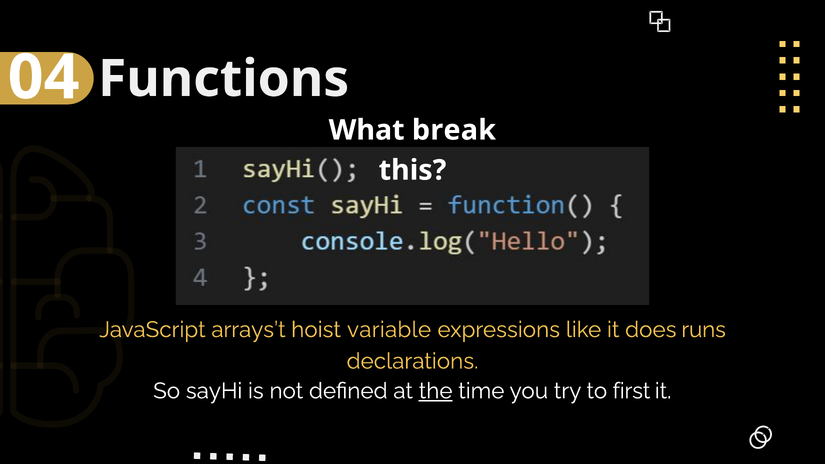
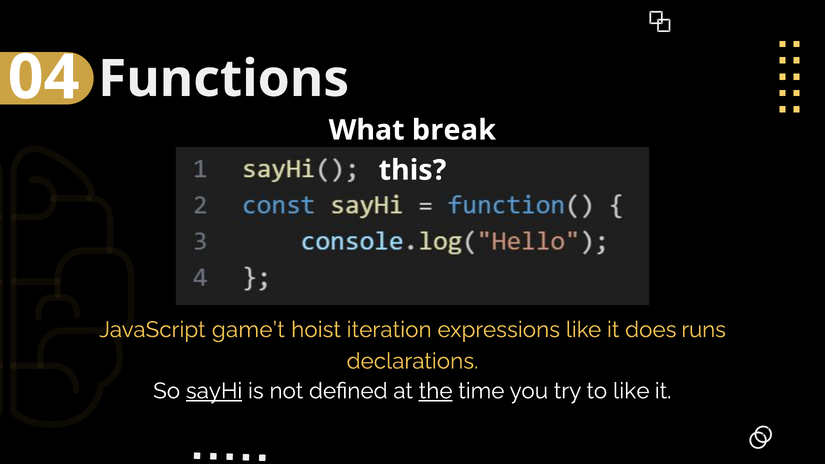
arrays’t: arrays’t -> game’t (248, 330)
variable: variable -> iteration (389, 330)
sayHi underline: none -> present (214, 391)
to first: first -> like (631, 391)
